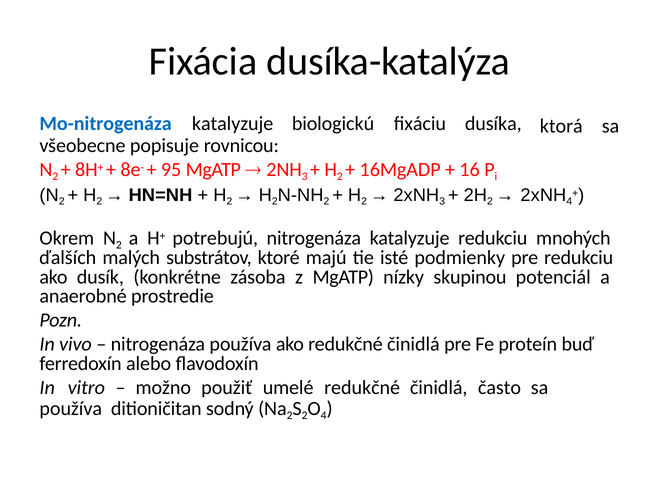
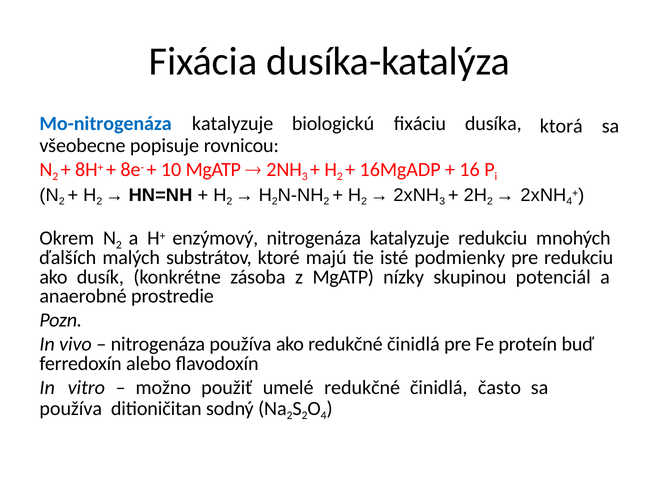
95: 95 -> 10 (171, 170)
potrebujú: potrebujú -> enzýmový (215, 238)
